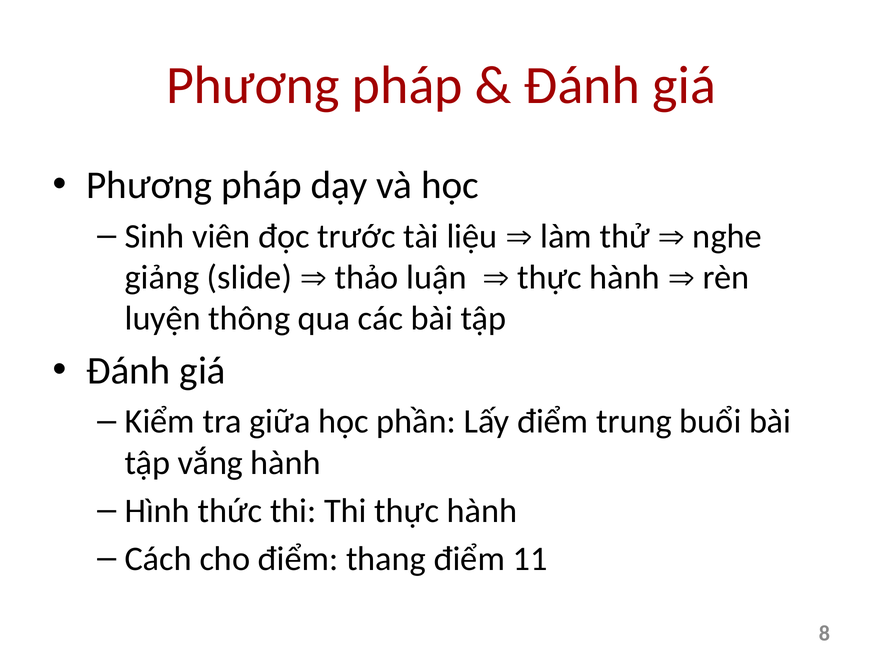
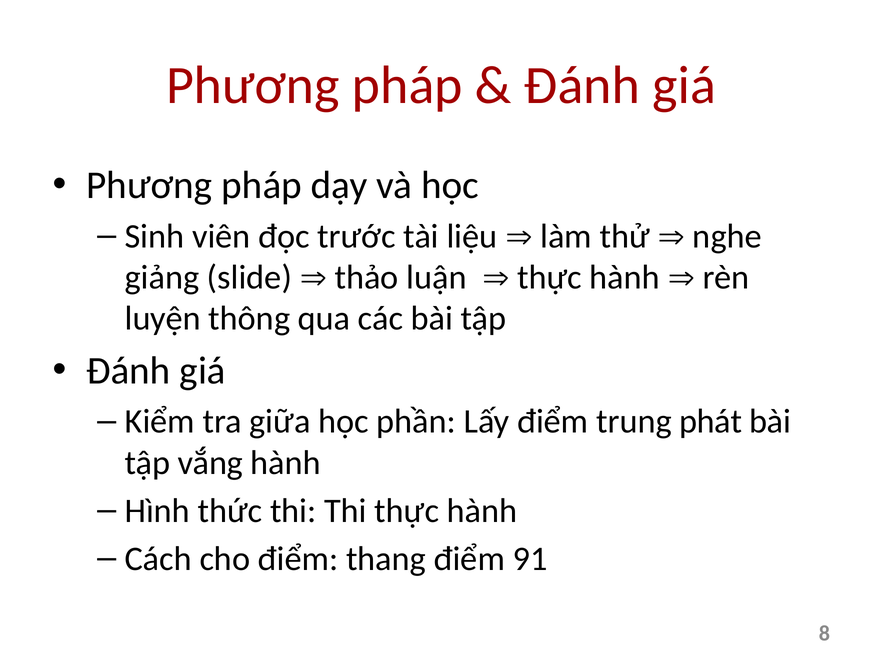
buổi: buổi -> phát (711, 421)
11: 11 -> 91 (530, 558)
